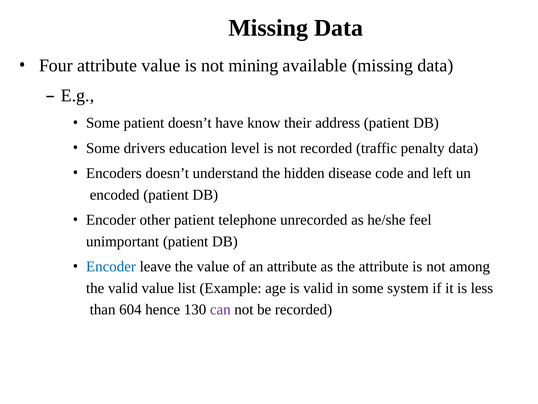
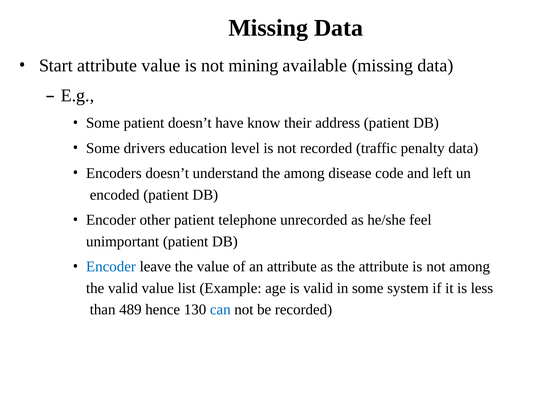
Four: Four -> Start (56, 65)
the hidden: hidden -> among (304, 173)
604: 604 -> 489 (130, 309)
can colour: purple -> blue (220, 309)
